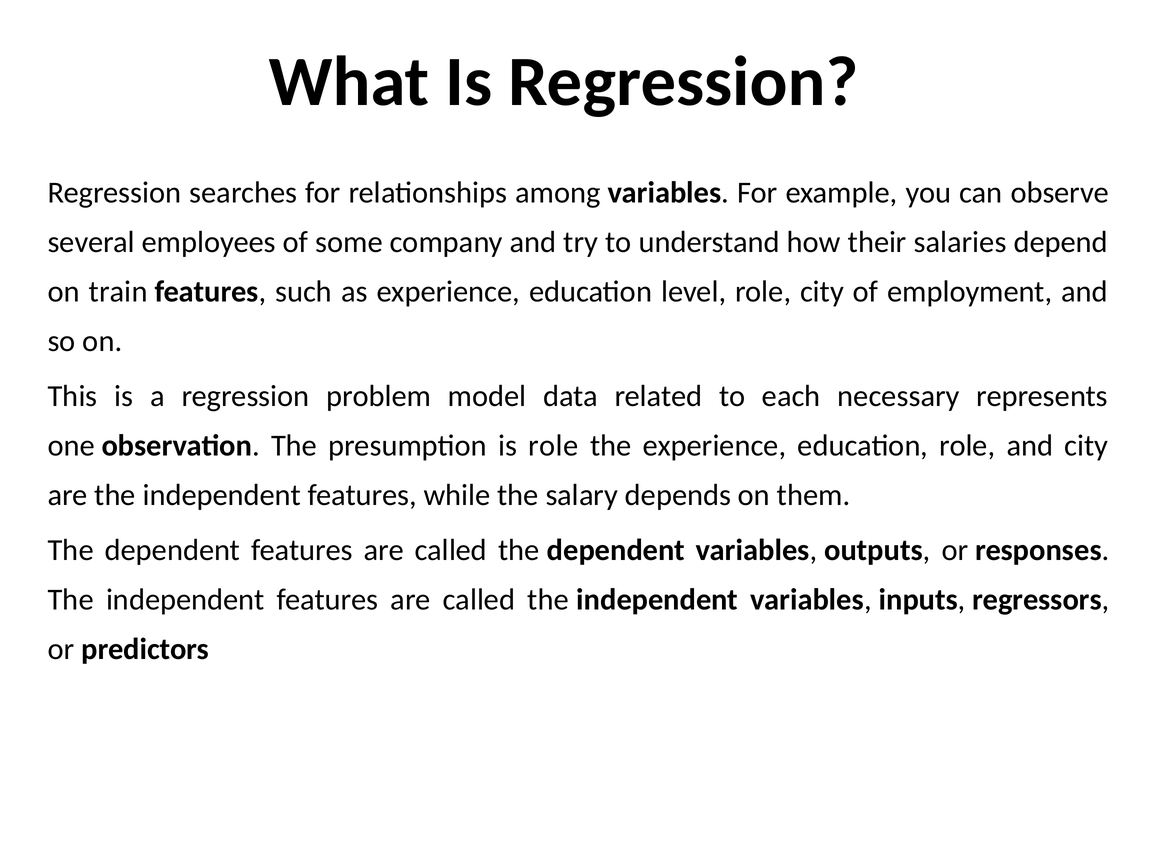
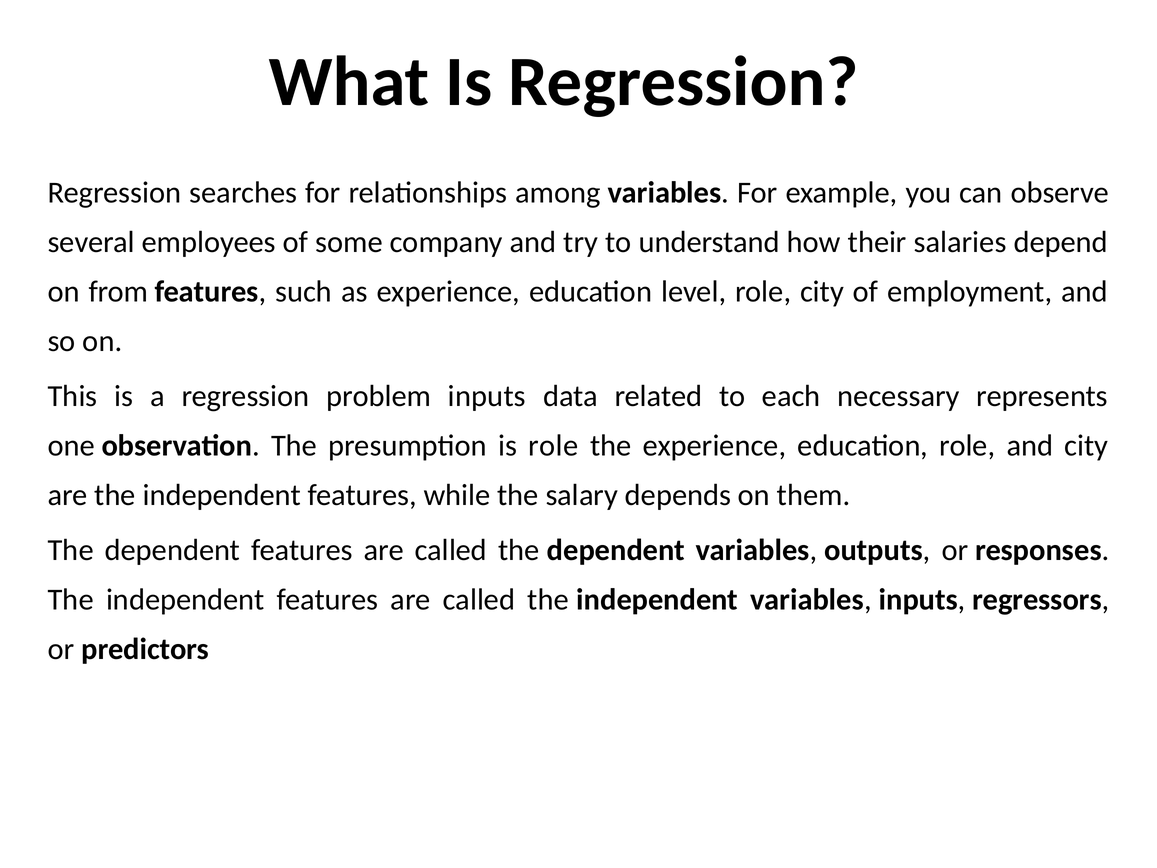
train: train -> from (118, 292)
problem model: model -> inputs (487, 396)
